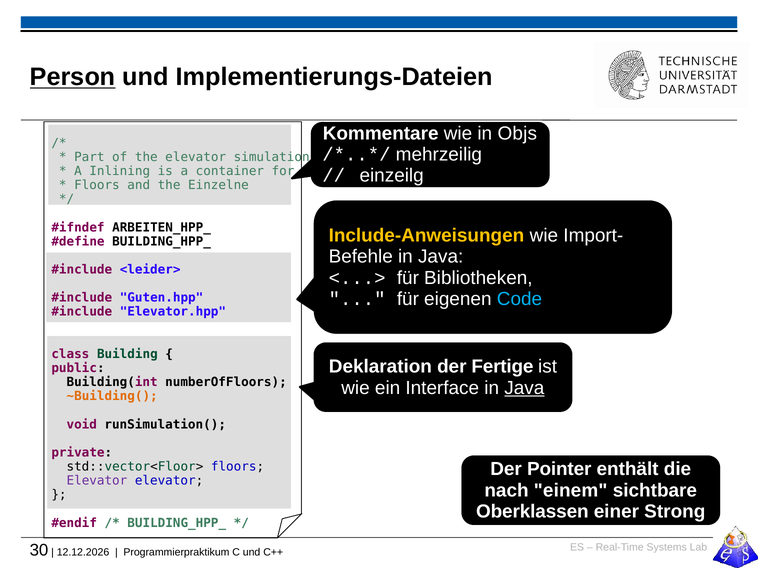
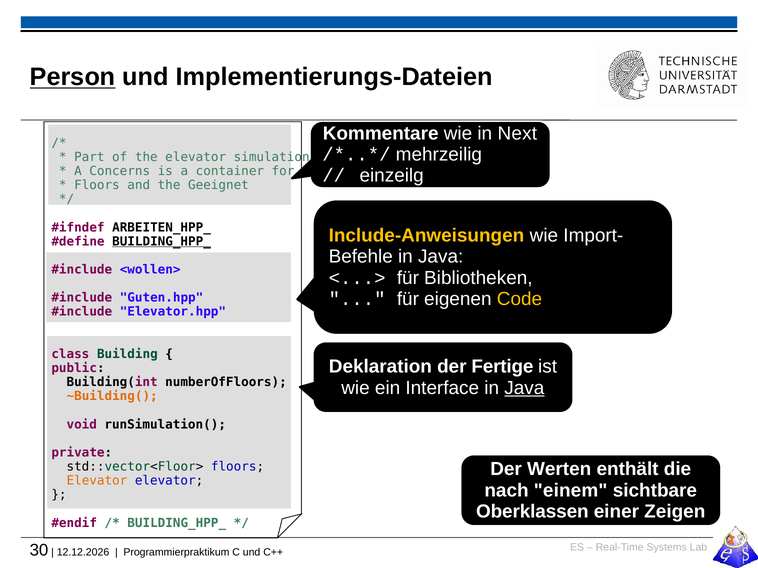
Objs: Objs -> Next (517, 134)
Inlining: Inlining -> Concerns (120, 171)
Einzelne: Einzelne -> Geeignet (218, 185)
BUILDING_HPP_ underline: none -> present (162, 242)
<leider>: <leider> -> <wollen> (150, 270)
Code colour: light blue -> yellow (519, 299)
Pointer: Pointer -> Werten (559, 470)
Elevator colour: purple -> orange (97, 481)
Strong: Strong -> Zeigen (675, 512)
